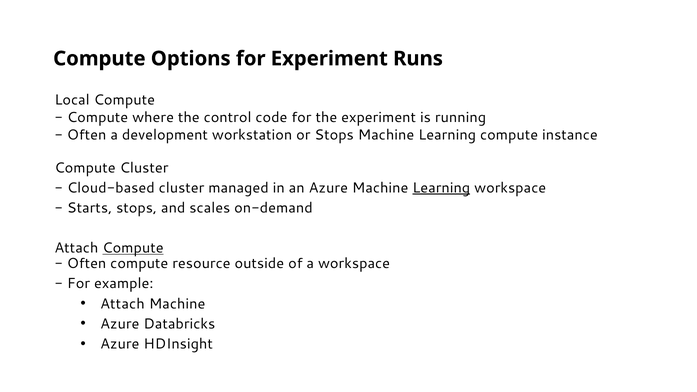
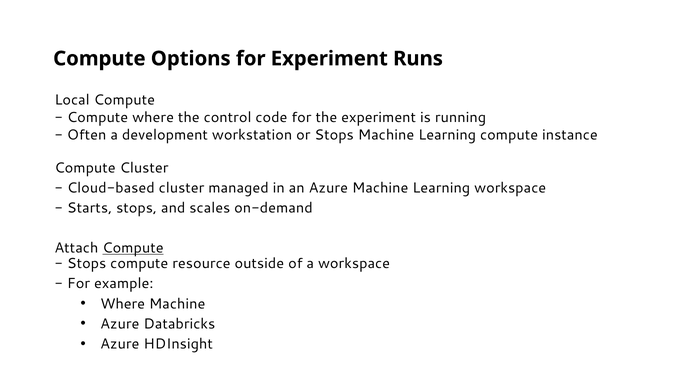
Learning underline: present -> none (441, 188)
Often: Often -> Stops (87, 264)
Attach: Attach -> Where (123, 304)
